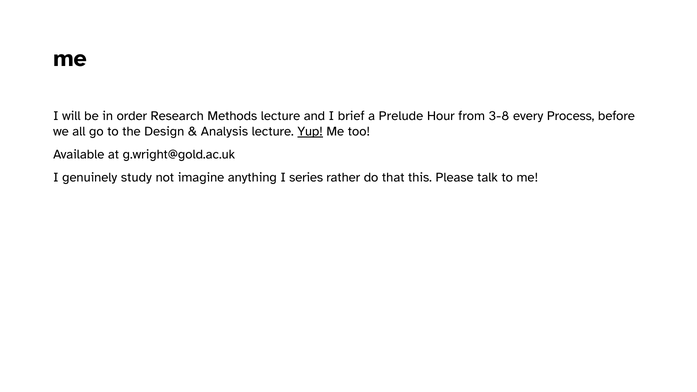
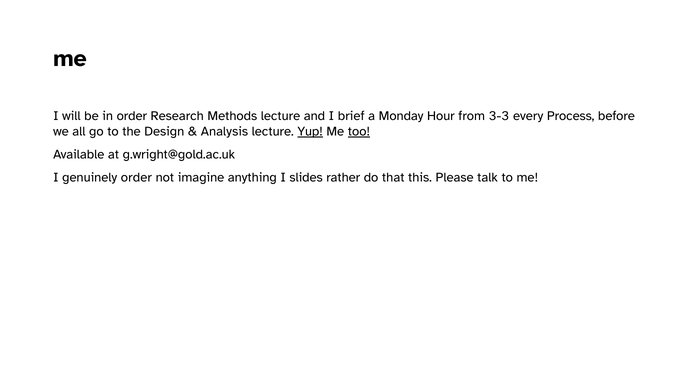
Prelude: Prelude -> Monday (401, 116)
3-8: 3-8 -> 3-3 (499, 116)
too underline: none -> present (359, 131)
genuinely study: study -> order (136, 177)
series: series -> slides (306, 177)
